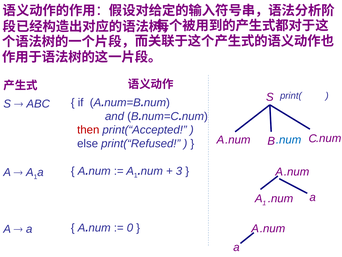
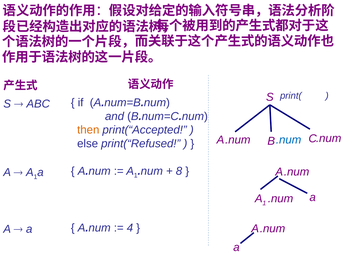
then colour: red -> orange (88, 130)
3: 3 -> 8 (179, 171)
0: 0 -> 4 (130, 227)
